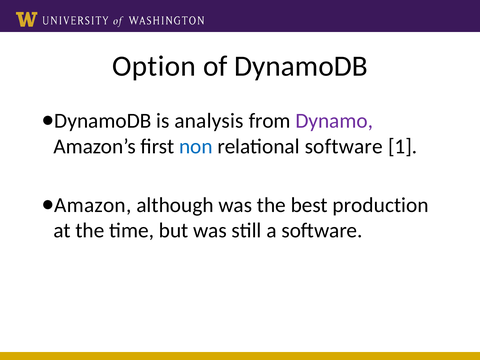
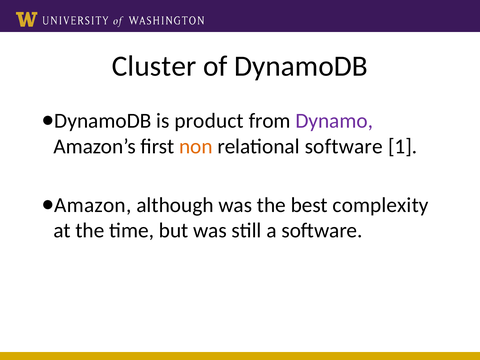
Option: Option -> Cluster (154, 66)
analysis: analysis -> product (209, 121)
non colour: blue -> orange (196, 146)
production: production -> complexity (381, 205)
